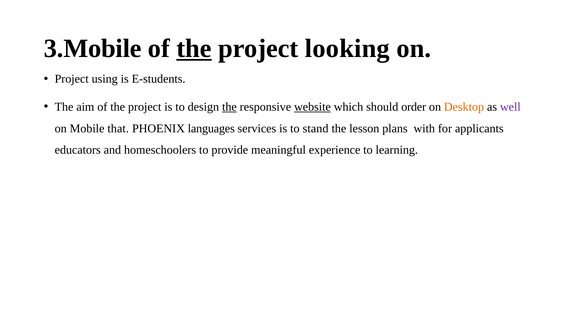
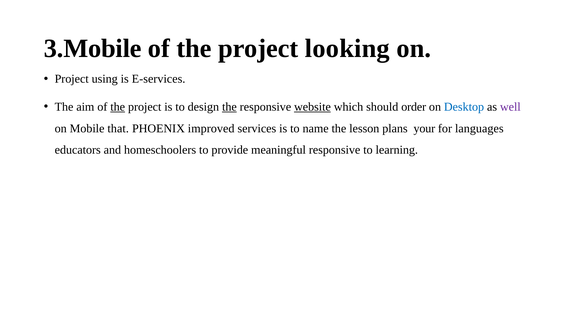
the underline: present -> none (194, 48)
E-students: E-students -> E-services (159, 79)
the underline: none -> present (118, 107)
Desktop colour: orange -> blue (464, 107)
languages: languages -> improved (211, 128)
stand: stand -> name (316, 128)
with: with -> your (424, 128)
applicants: applicants -> languages (479, 128)
meaningful experience: experience -> responsive (335, 150)
